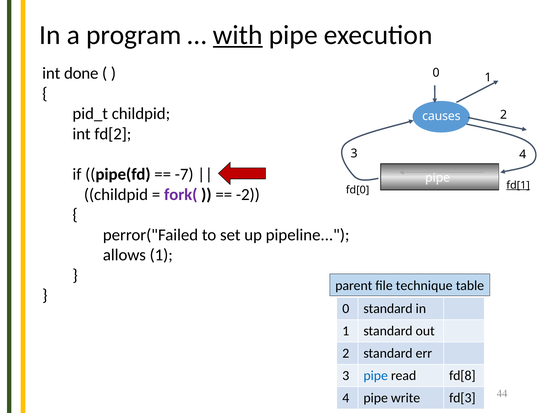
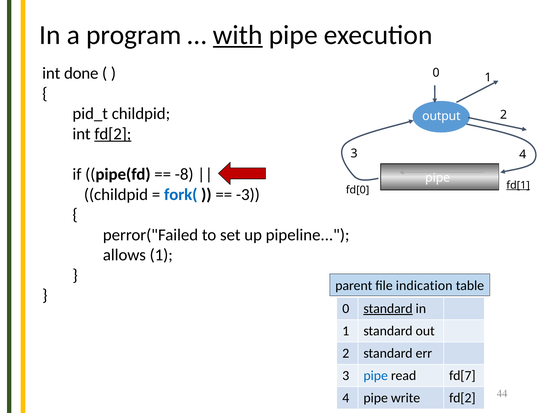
causes: causes -> output (441, 116)
fd[2 underline: none -> present (113, 134)
-7: -7 -> -8 (184, 174)
fork( colour: purple -> blue (181, 195)
-2: -2 -> -3 (248, 195)
technique: technique -> indication (424, 286)
standard underline: none -> present (388, 309)
fd[8: fd[8 -> fd[7 (462, 376)
write fd[3: fd[3 -> fd[2 (462, 398)
